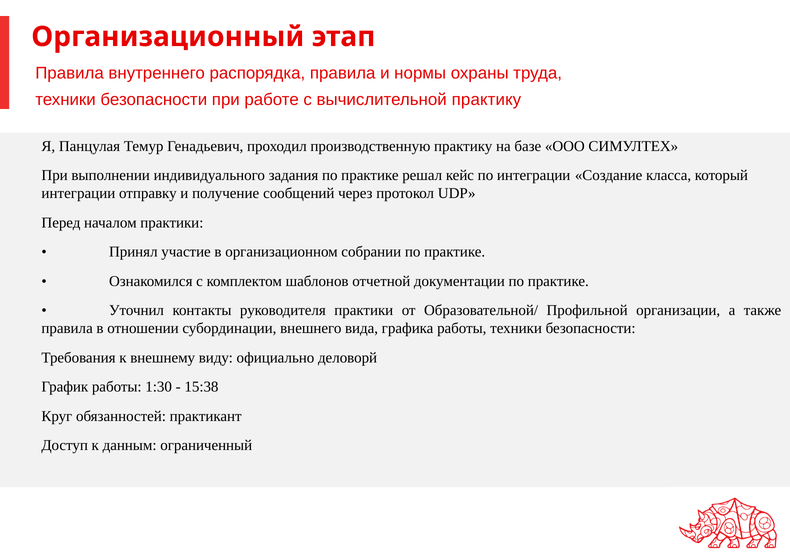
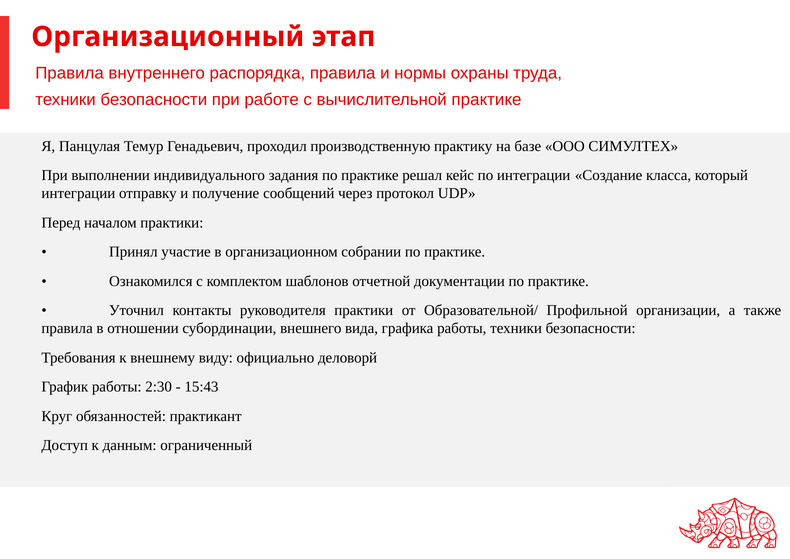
вычислительной практику: практику -> практике (486, 100)
1:30: 1:30 -> 2:30 (159, 387)
15:38: 15:38 -> 15:43 (201, 387)
